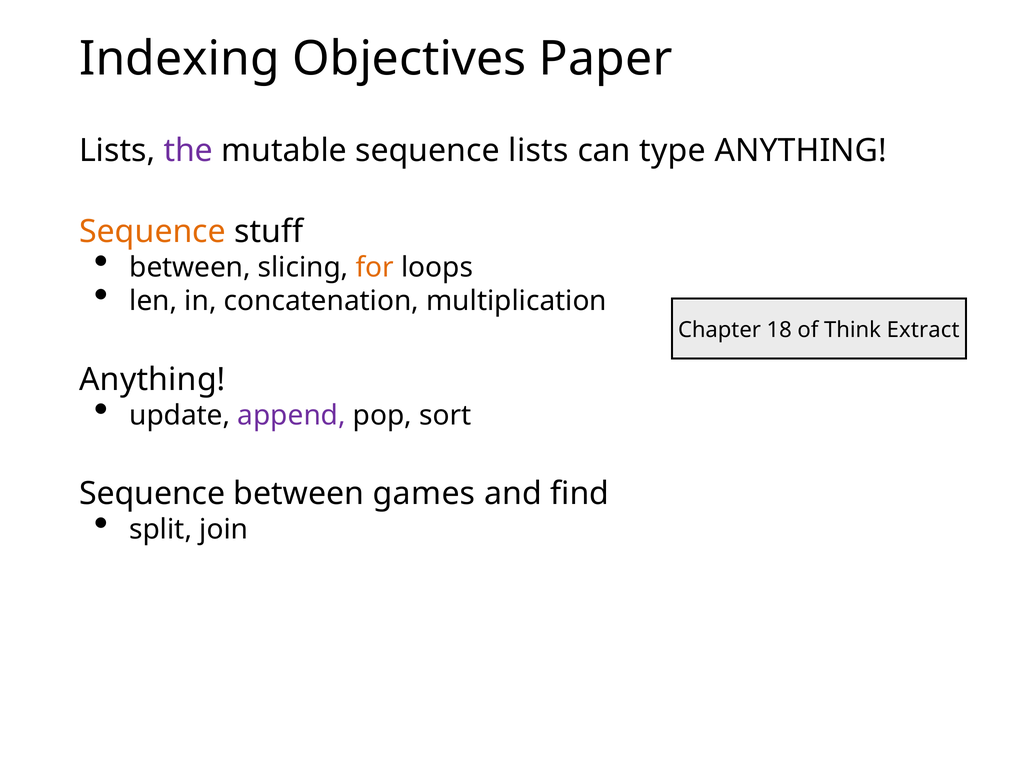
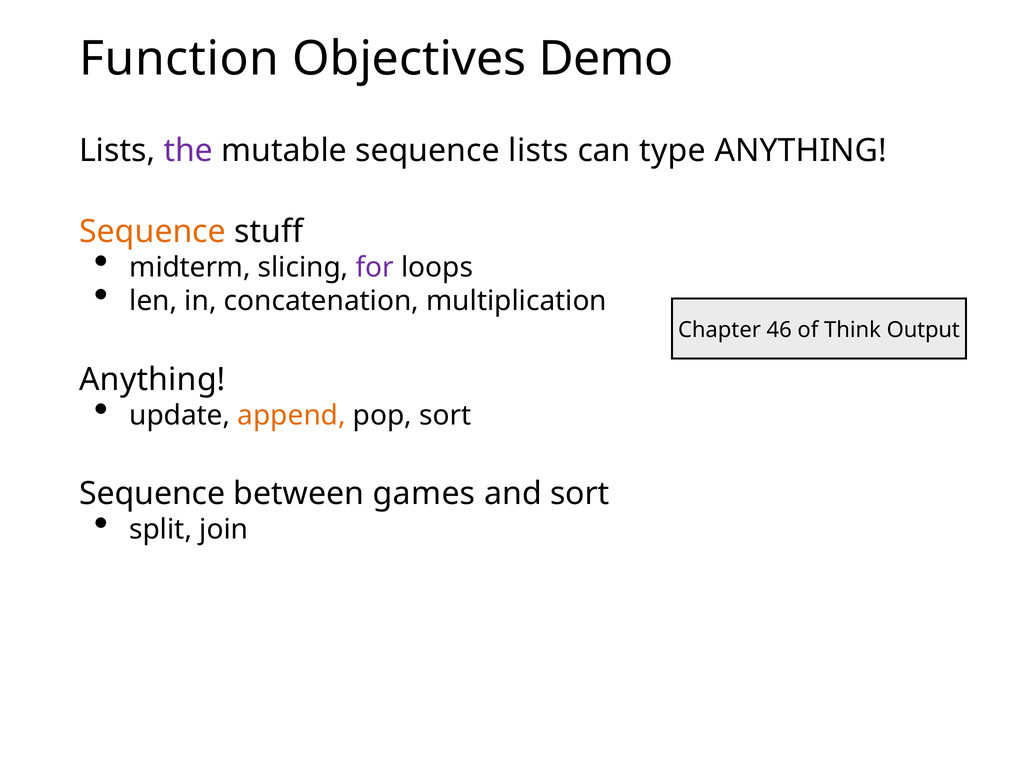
Indexing: Indexing -> Function (179, 59)
Paper: Paper -> Demo (606, 59)
between: between -> midterm (190, 267)
for colour: orange -> purple (375, 267)
18: 18 -> 46 (779, 330)
Extract: Extract -> Output (923, 330)
append colour: purple -> orange (292, 416)
and find: find -> sort (580, 494)
